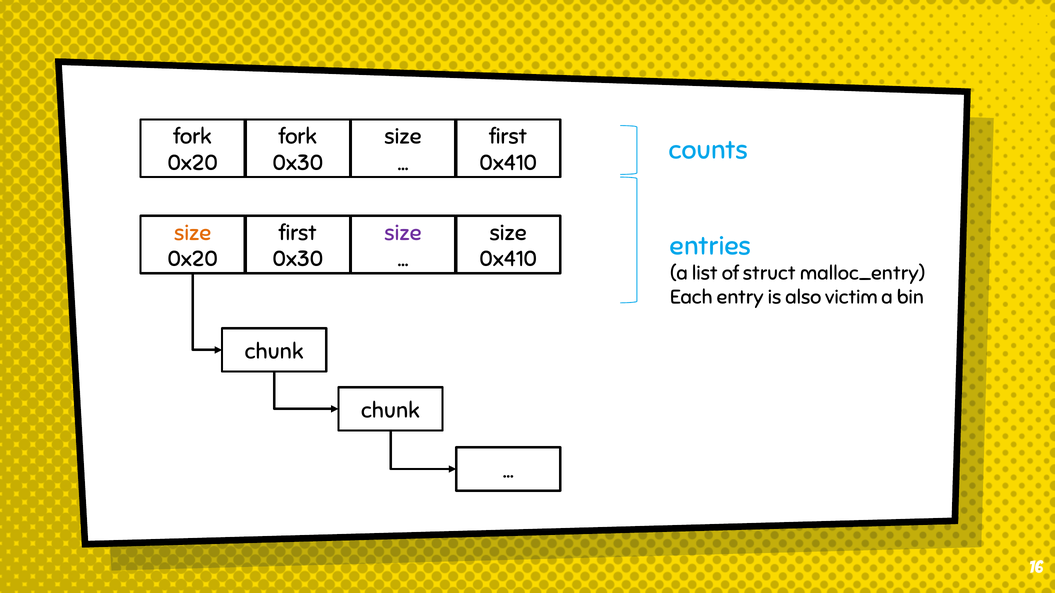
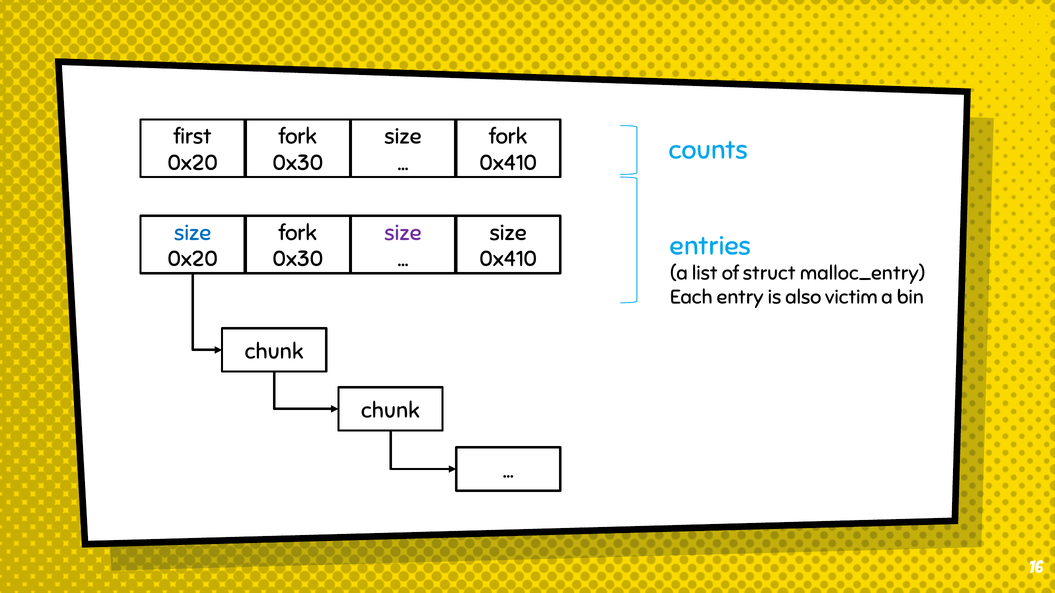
fork: fork -> first (193, 137)
first: first -> fork (508, 137)
size colour: orange -> blue (193, 233)
first: first -> fork (298, 233)
